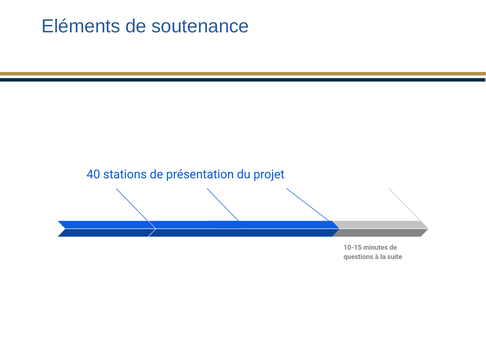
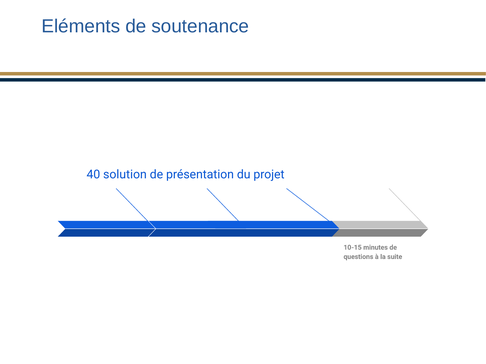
stations: stations -> solution (125, 175)
